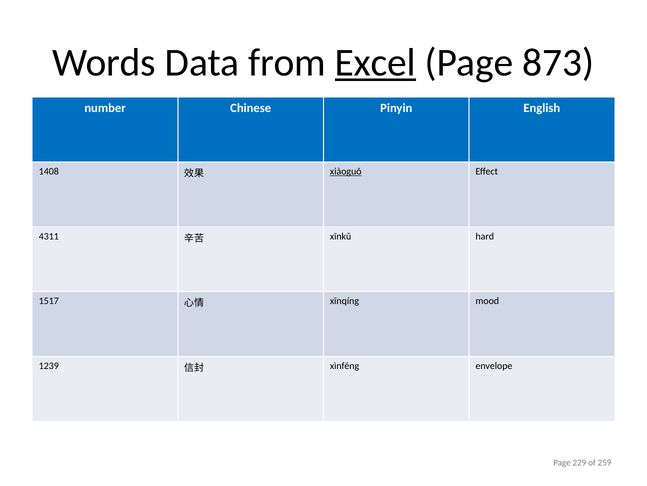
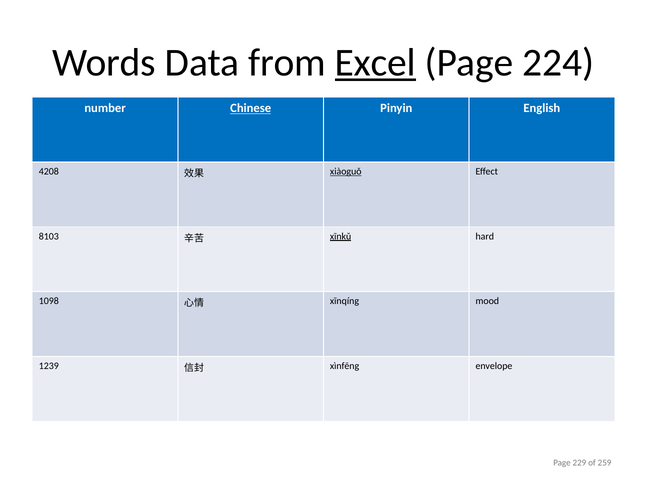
873: 873 -> 224 (558, 63)
Chinese underline: none -> present (251, 108)
1408: 1408 -> 4208 (49, 171)
4311: 4311 -> 8103 (49, 236)
xīnkǔ underline: none -> present (341, 236)
1517: 1517 -> 1098 (49, 301)
